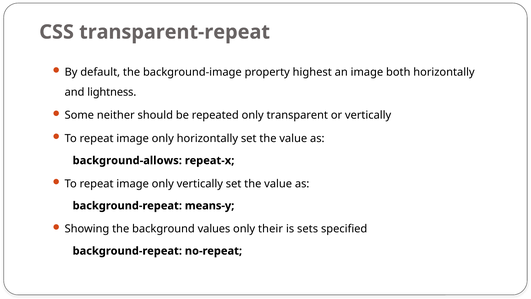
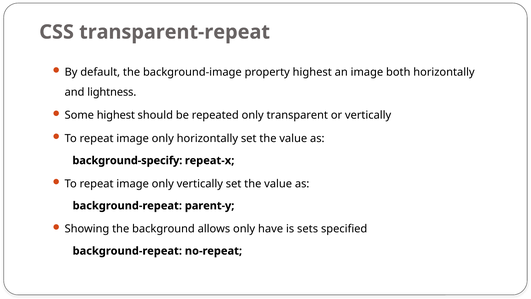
Some neither: neither -> highest (116, 115)
background-allows: background-allows -> background-specify (127, 160)
means-y: means-y -> parent-y (210, 206)
values: values -> allows (214, 229)
their: their -> have (271, 229)
